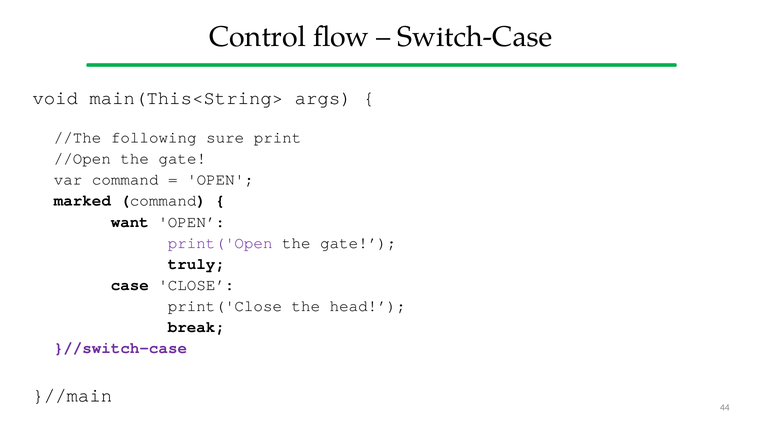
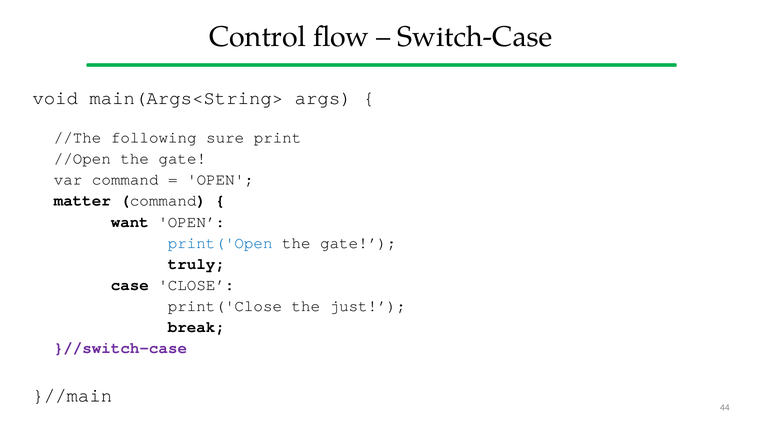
main(This<String>: main(This<String> -> main(Args<String> (186, 98)
marked: marked -> matter (82, 201)
print('Open colour: purple -> blue (220, 243)
head: head -> just (368, 306)
